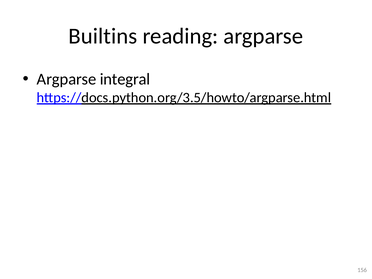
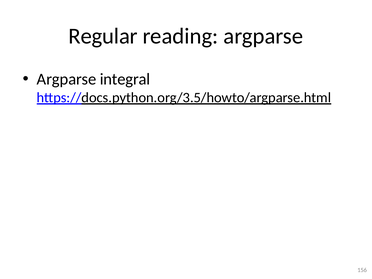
Builtins: Builtins -> Regular (103, 36)
